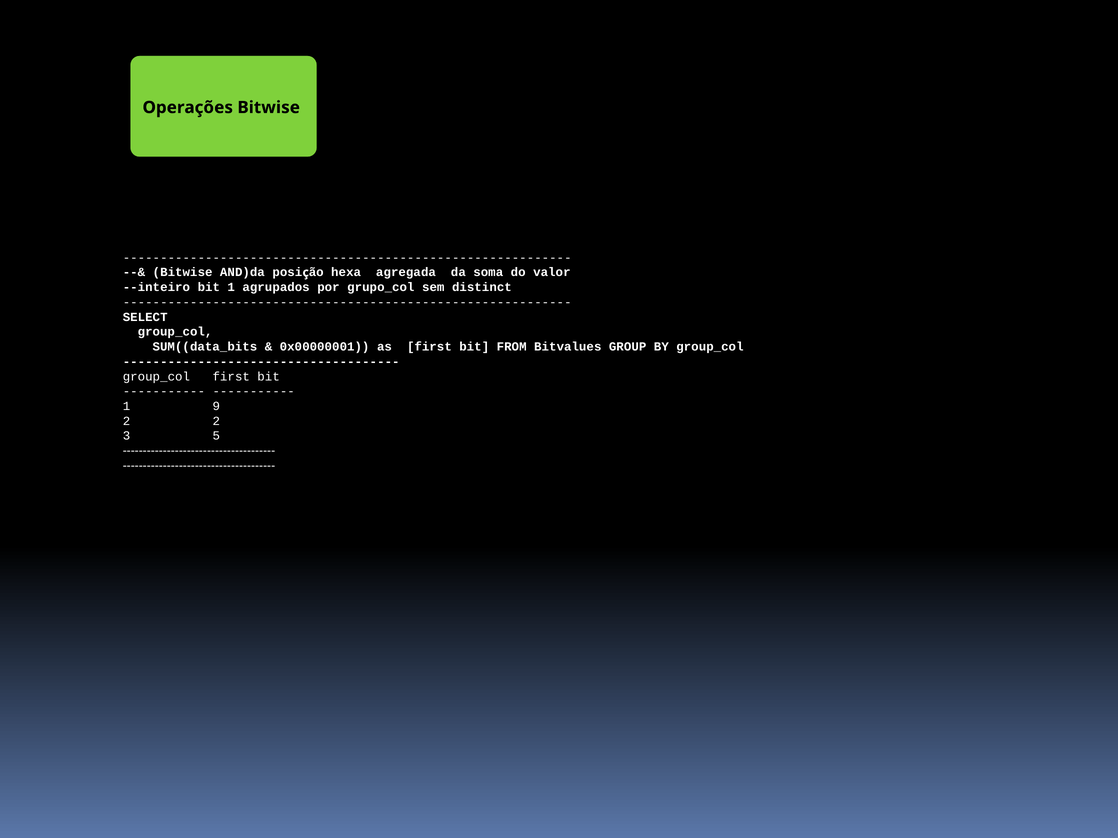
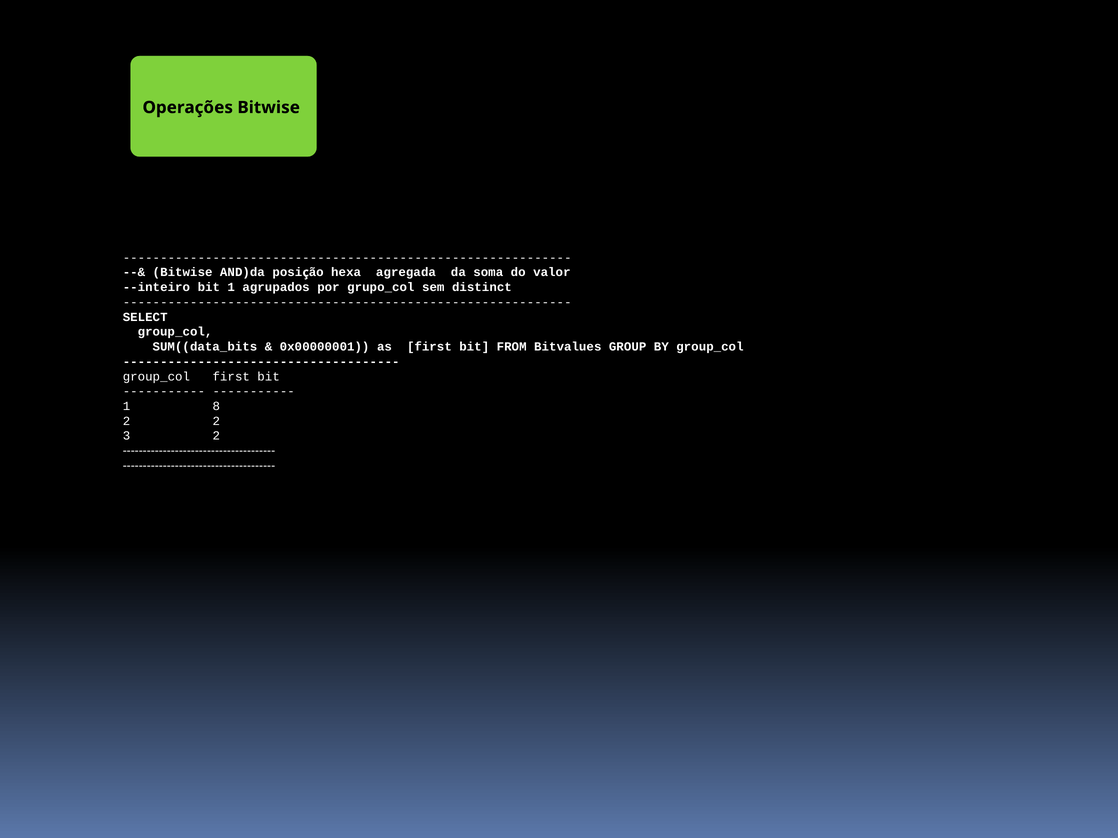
9: 9 -> 8 (216, 406)
3 5: 5 -> 2 (216, 436)
